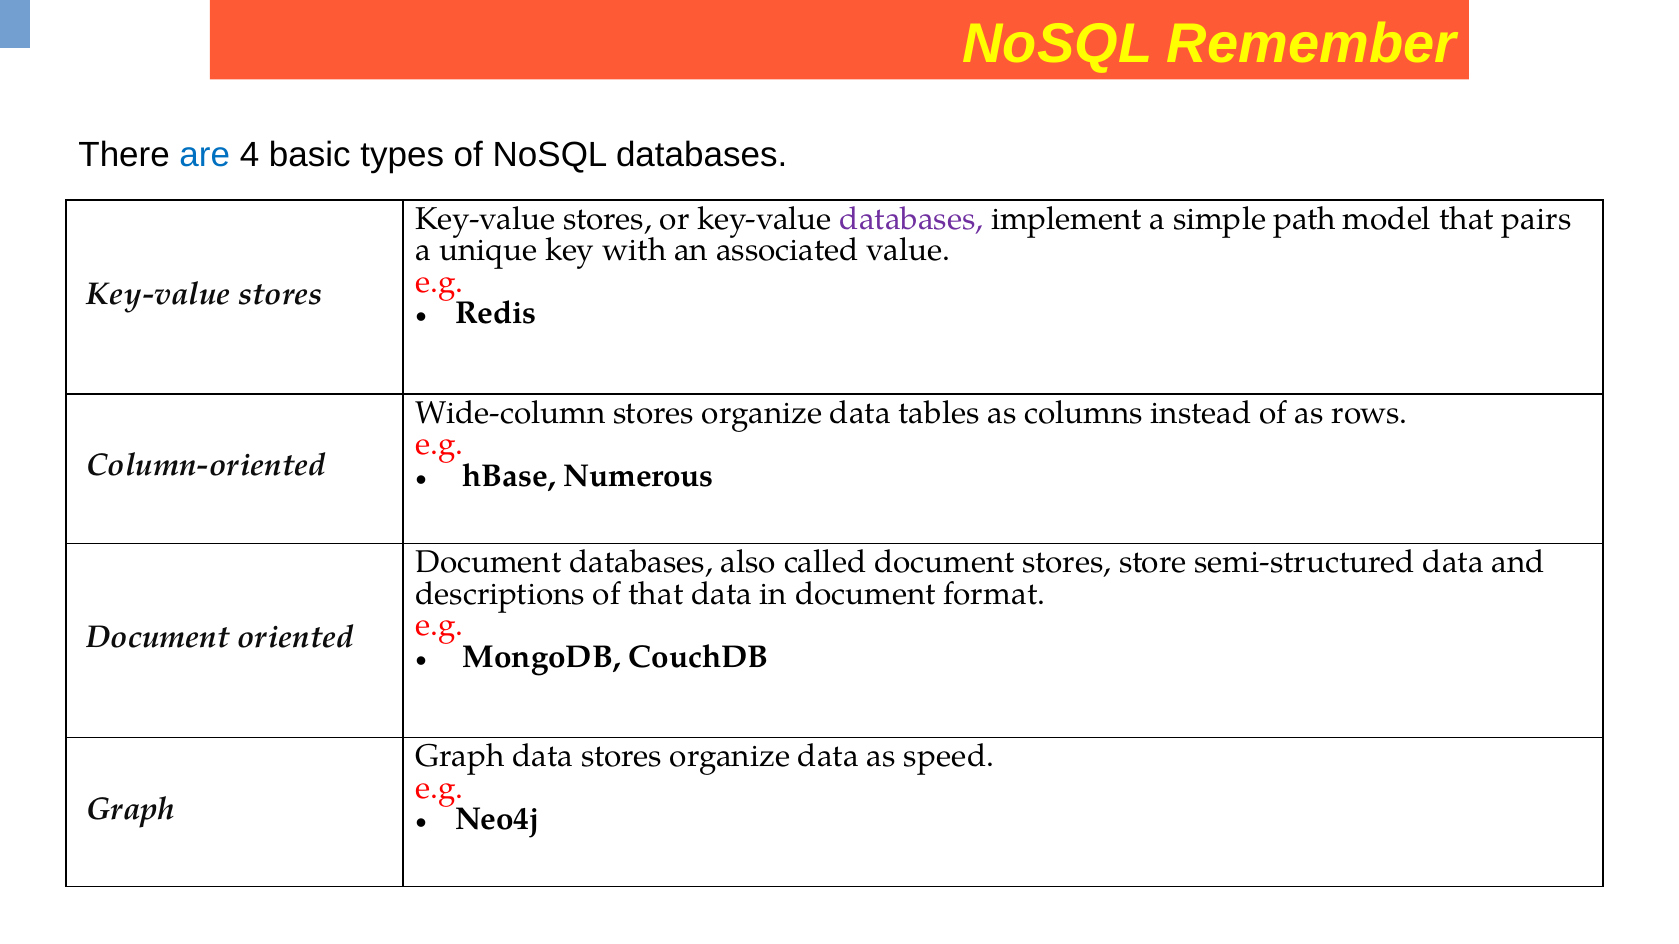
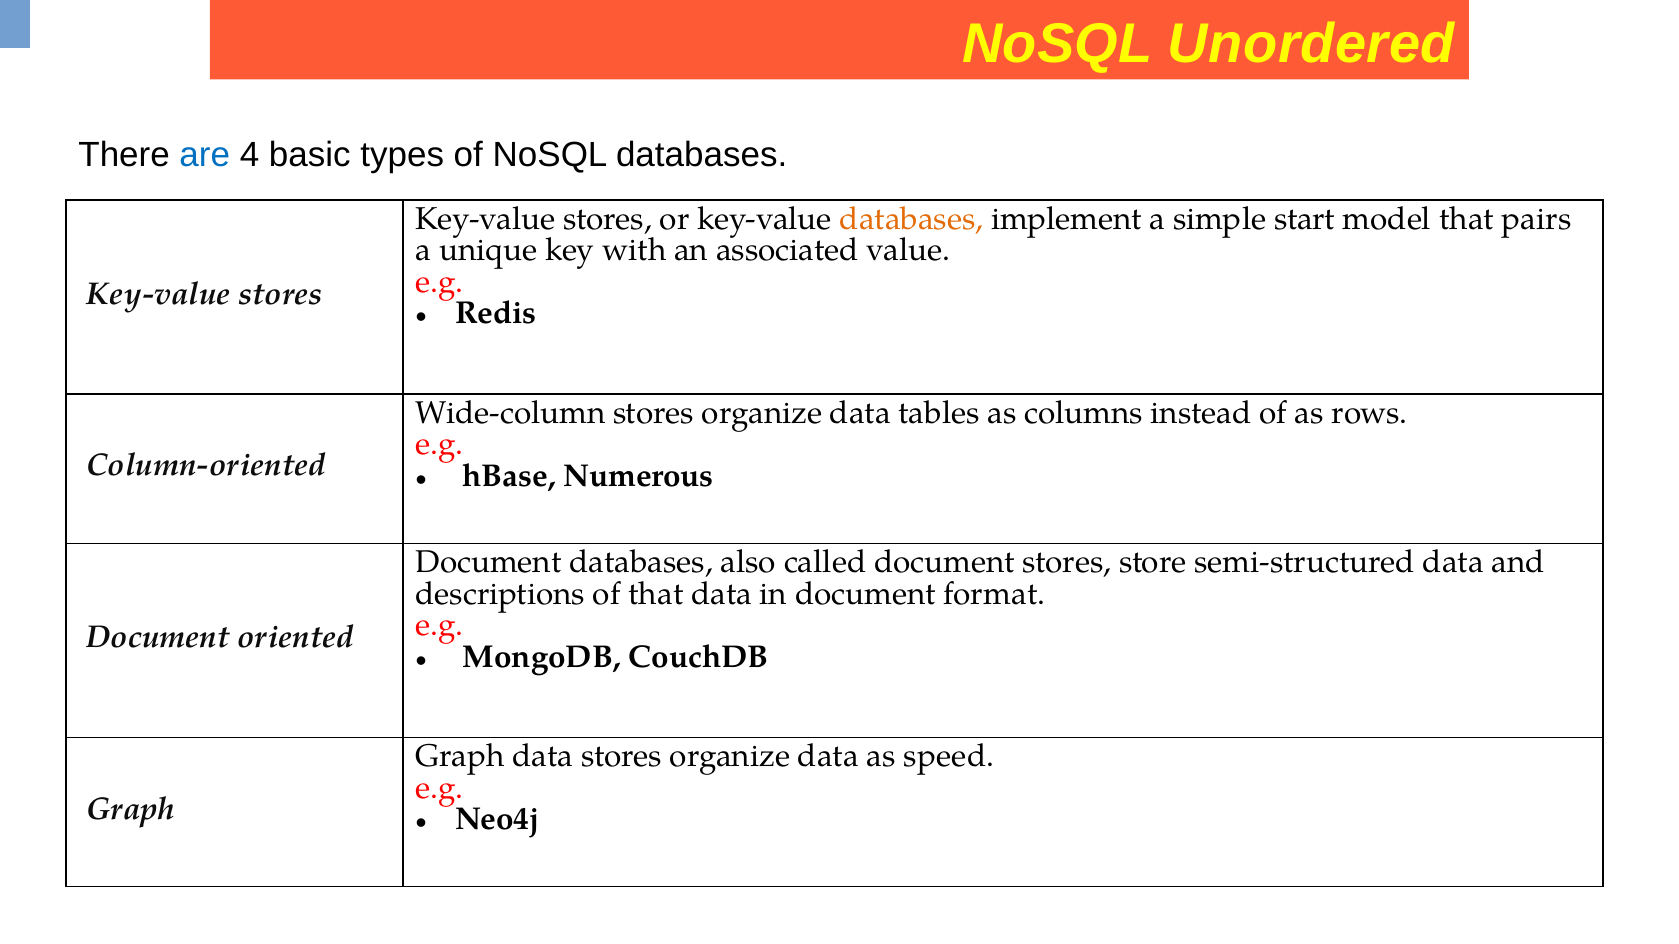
Remember: Remember -> Unordered (1311, 44)
databases colour: purple -> orange (912, 219)
path: path -> start (1305, 219)
